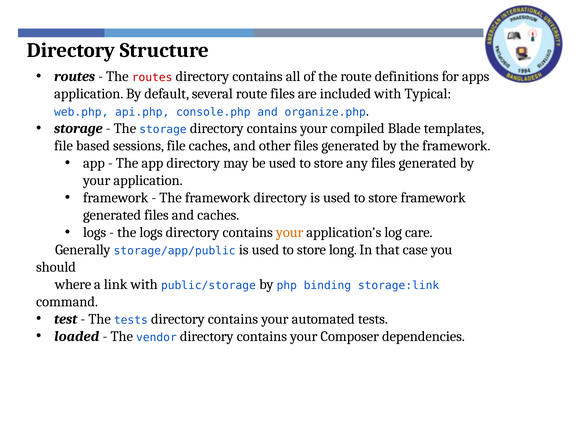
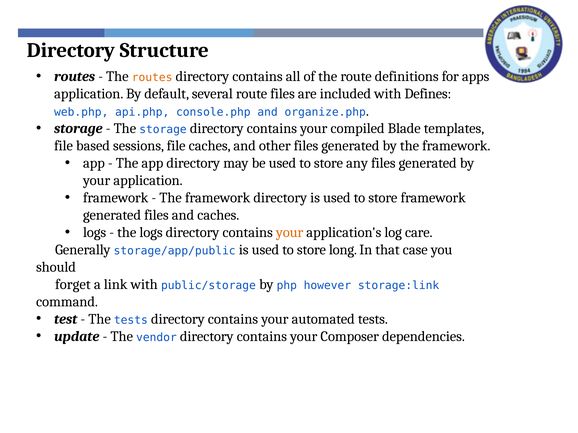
routes colour: red -> orange (152, 78)
Typical: Typical -> Defines (428, 94)
where: where -> forget (73, 285)
binding: binding -> however (327, 286)
loaded: loaded -> update (77, 337)
